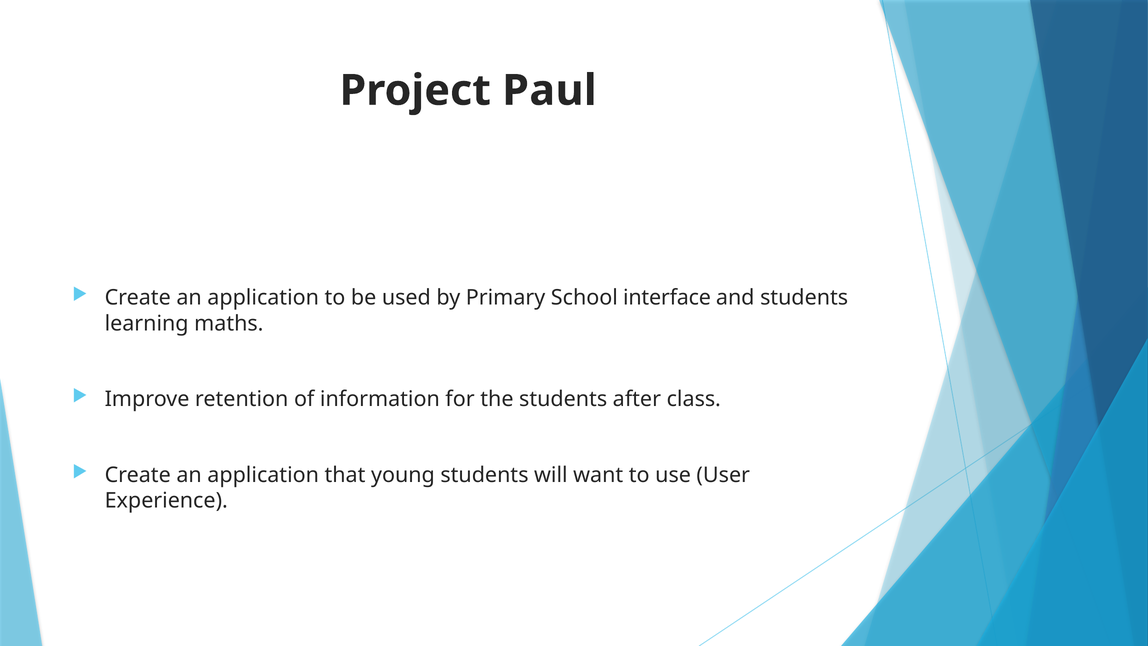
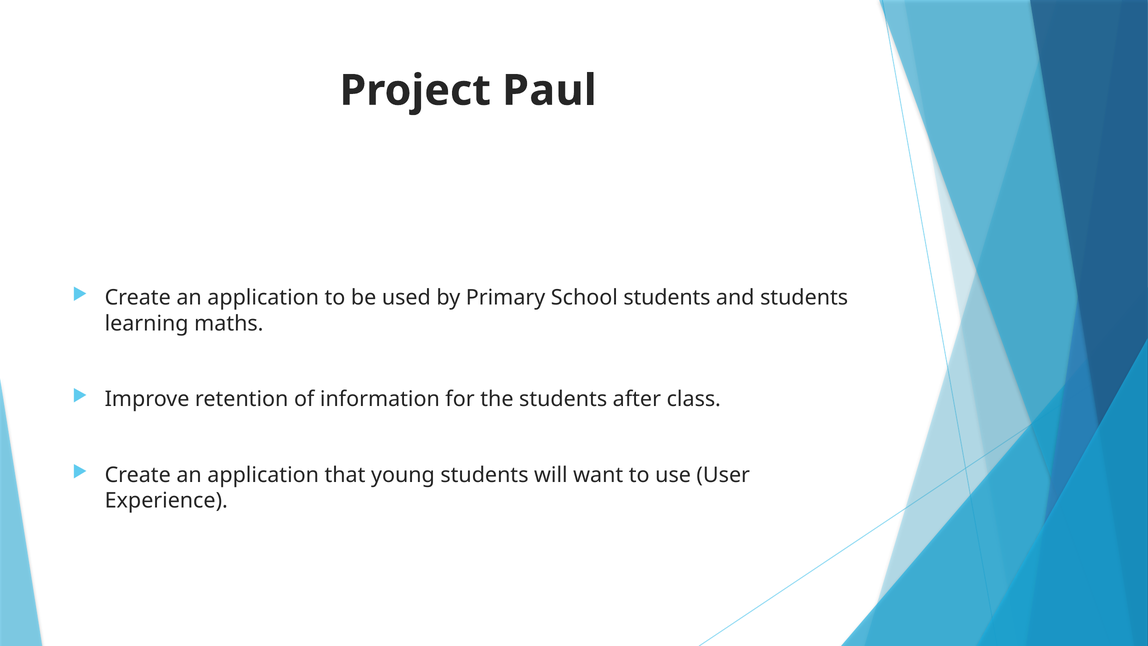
School interface: interface -> students (667, 298)
